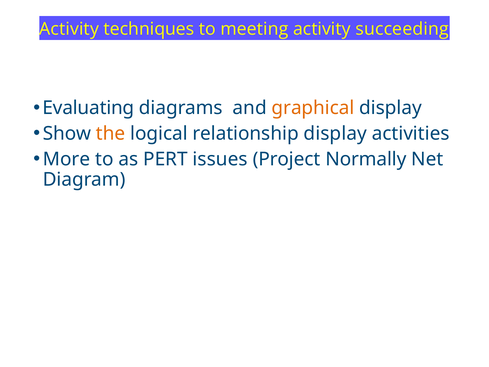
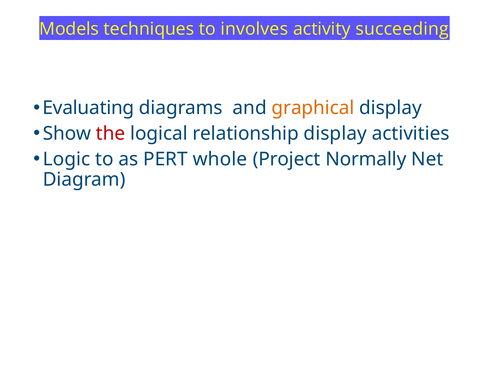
Activity: Activity -> Models (69, 29)
meeting: meeting -> involves (254, 29)
the colour: orange -> red (111, 133)
More: More -> Logic (67, 159)
issues: issues -> whole (220, 159)
